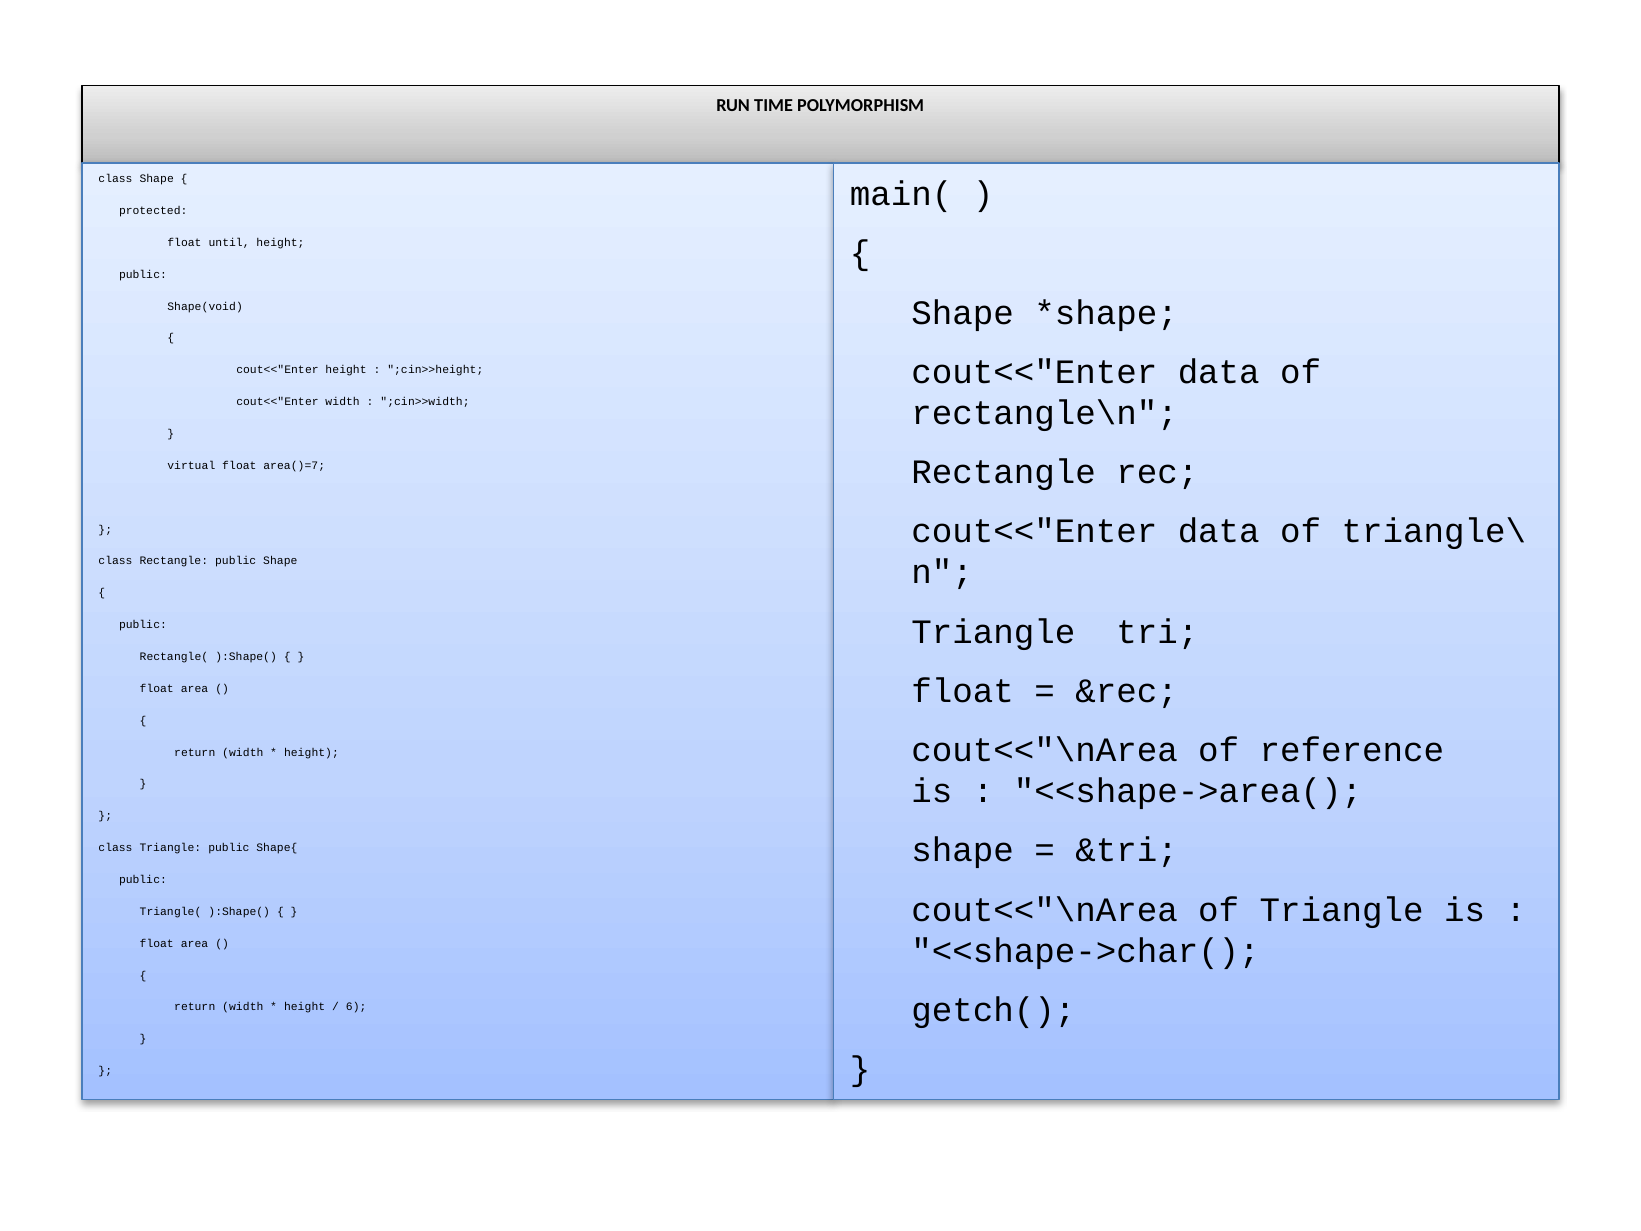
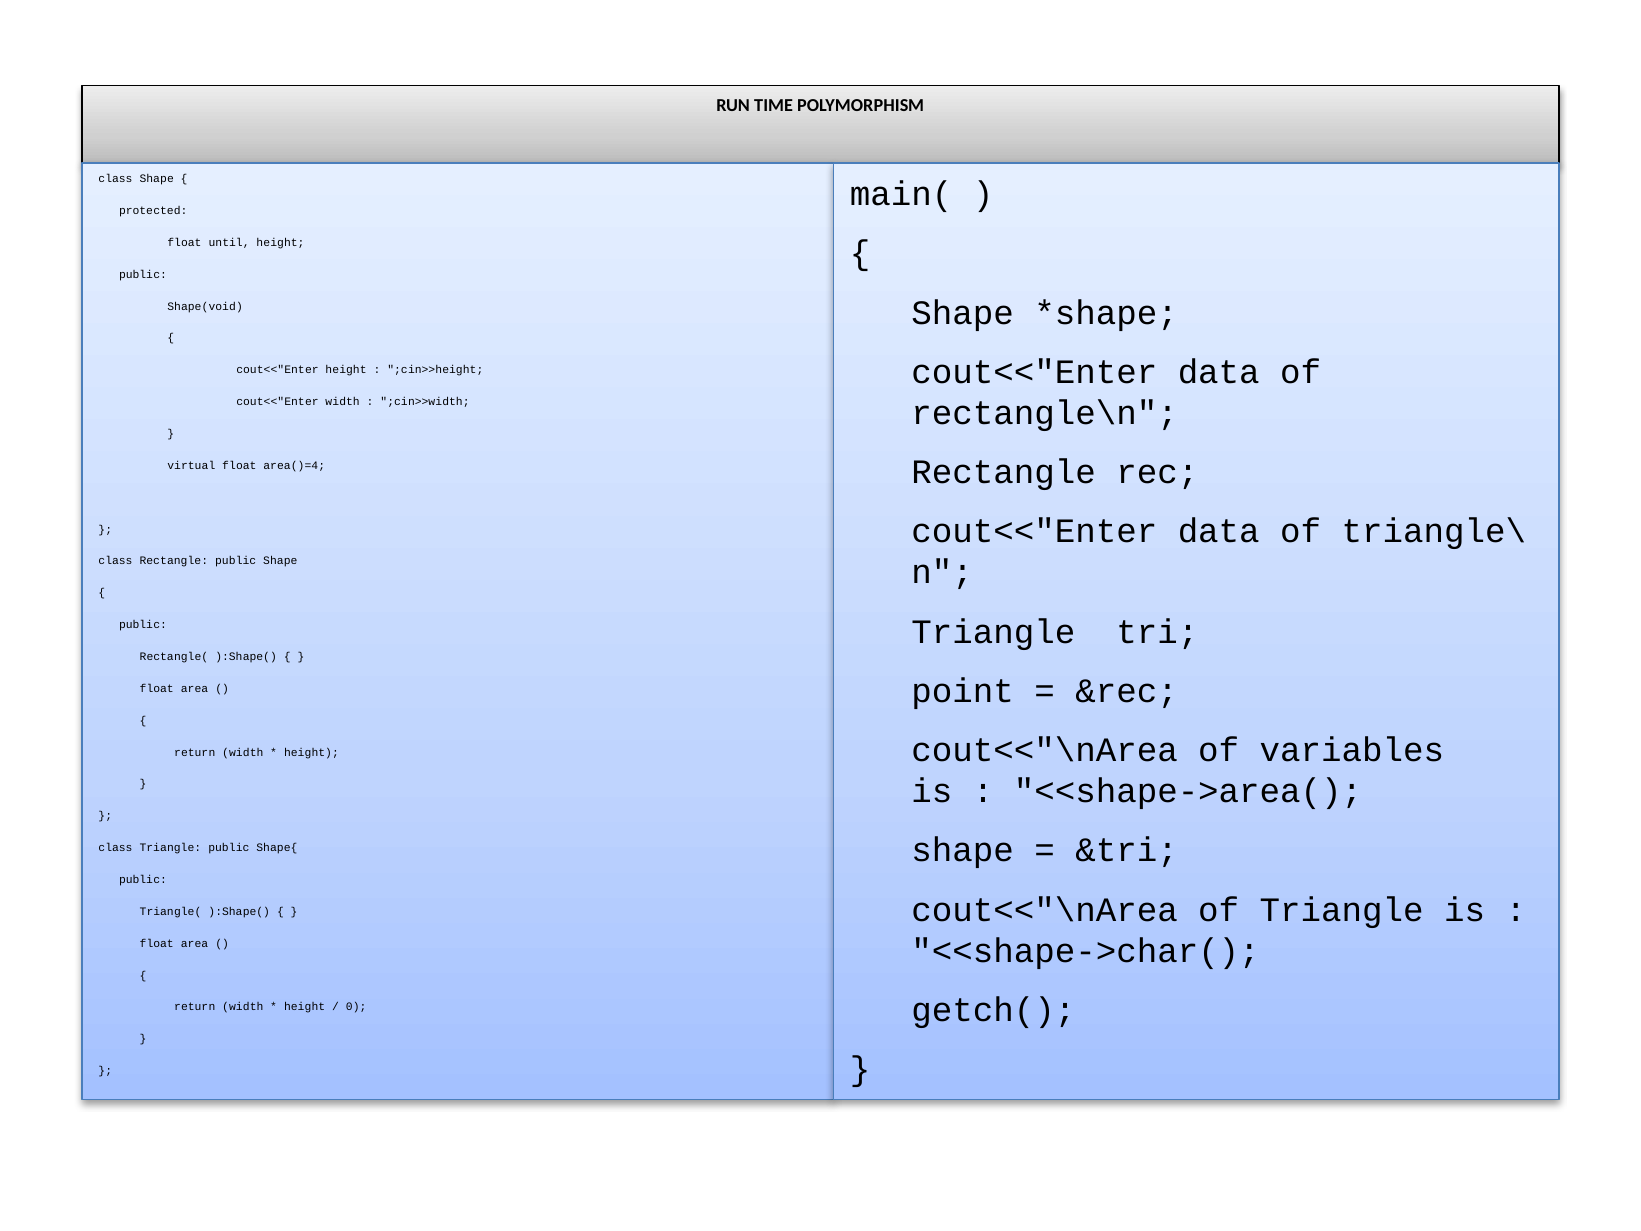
area()=7: area()=7 -> area()=4 (294, 466)
float: float -> point (963, 691)
reference: reference -> variables (1352, 750)
6: 6 -> 0 (356, 1007)
